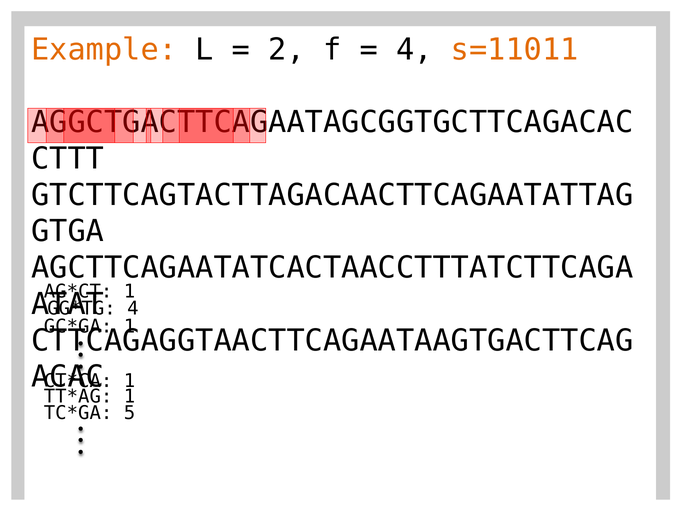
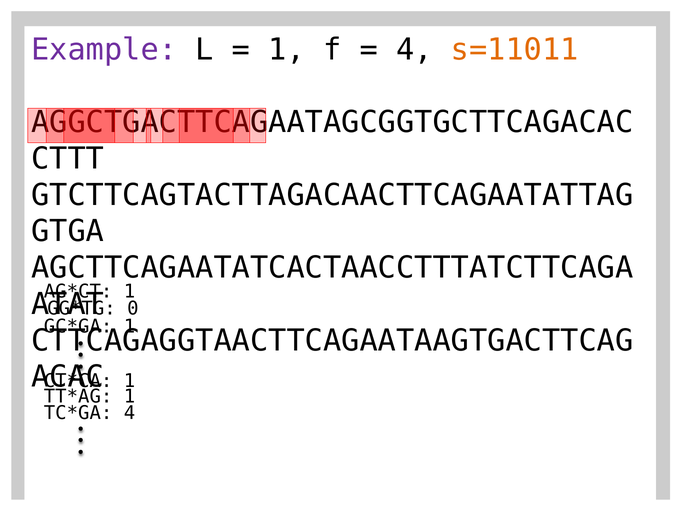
Example colour: orange -> purple (104, 50)
2: 2 -> 1 (287, 50)
4: 4 -> 0 (133, 309)
5: 5 -> 4 (129, 414)
